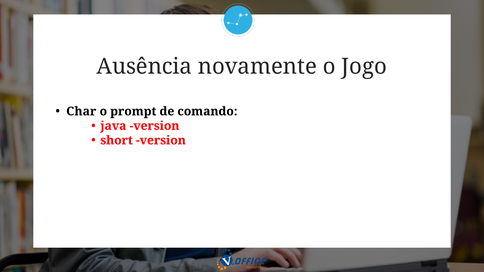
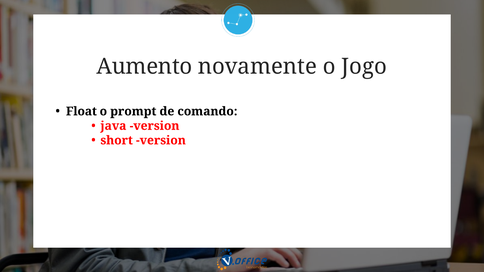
Ausência: Ausência -> Aumento (144, 66)
Char: Char -> Float (81, 111)
